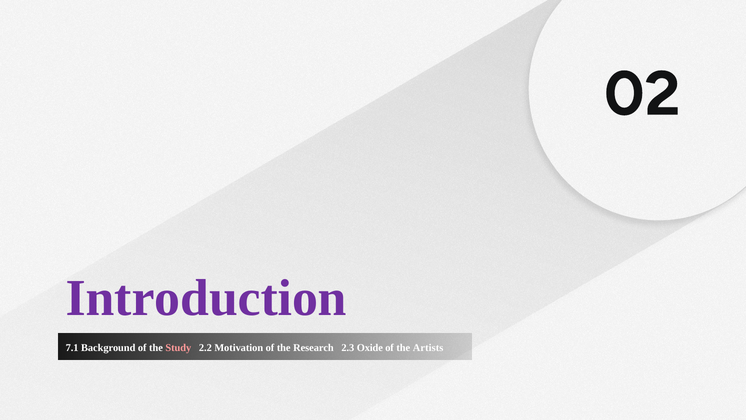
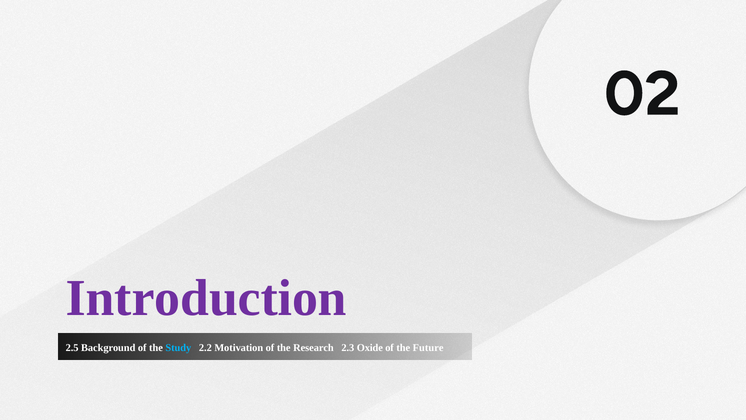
7.1: 7.1 -> 2.5 (72, 347)
Study colour: pink -> light blue (178, 347)
Artists: Artists -> Future (428, 347)
